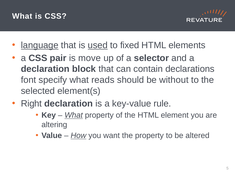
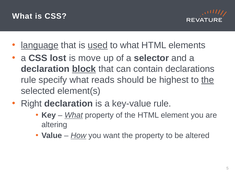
to fixed: fixed -> what (130, 45)
pair: pair -> lost (58, 58)
block underline: none -> present (84, 69)
font: font -> rule (29, 80)
without: without -> highest (174, 80)
the underline: none -> present (208, 80)
